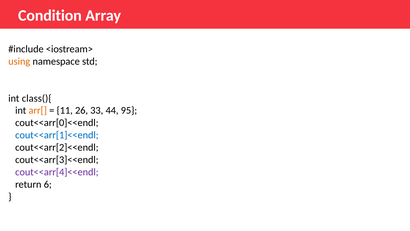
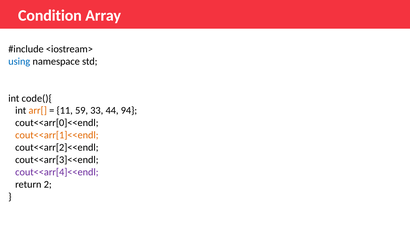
using colour: orange -> blue (19, 61)
class(){: class(){ -> code(){ (37, 98)
26: 26 -> 59 (82, 110)
95: 95 -> 94 (129, 110)
cout<<arr[1]<<endl colour: blue -> orange (57, 135)
6: 6 -> 2 (48, 184)
